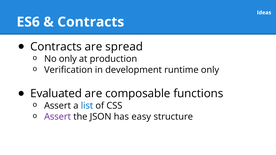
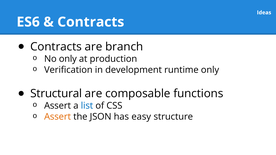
spread: spread -> branch (124, 47)
Evaluated: Evaluated -> Structural (56, 94)
Assert colour: purple -> orange (58, 117)
